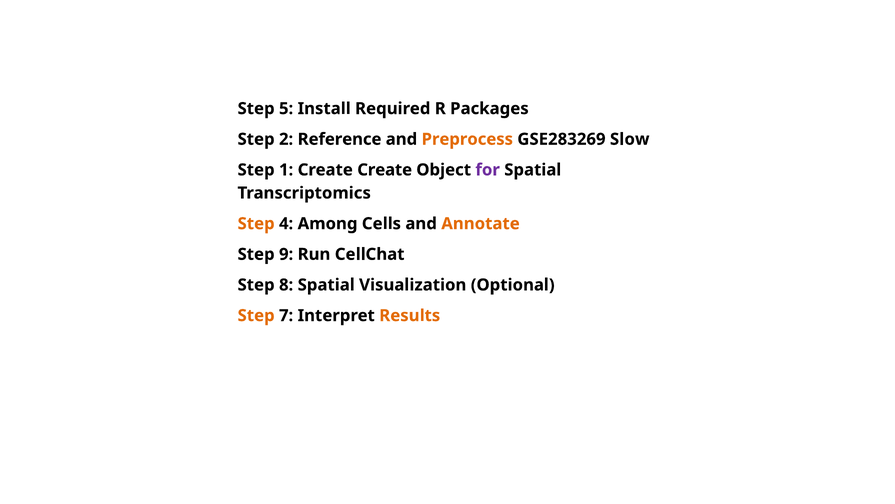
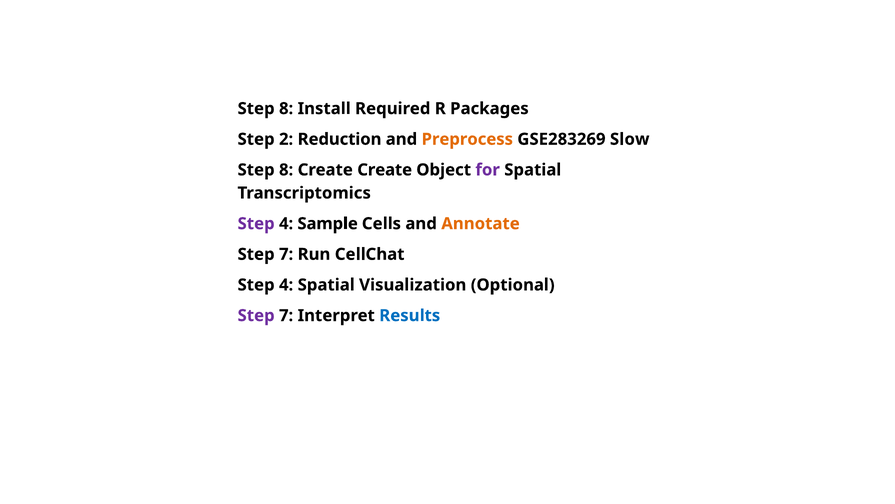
5: 5 -> 8 (286, 108)
Reference: Reference -> Reduction (340, 139)
1: 1 -> 8 (286, 170)
Step colour: orange -> purple (256, 223)
Among: Among -> Sample (328, 223)
9: 9 -> 7 (286, 254)
8: 8 -> 4 (286, 285)
Step colour: orange -> purple (256, 315)
Results colour: orange -> blue (410, 315)
